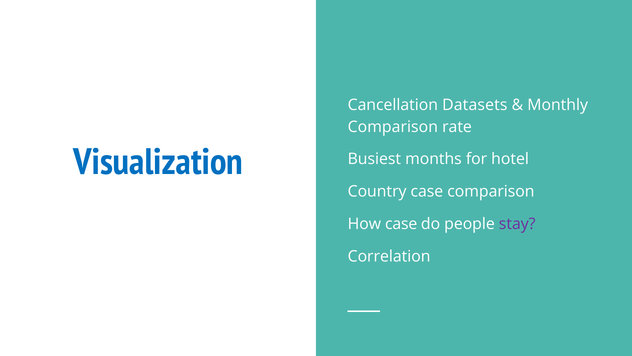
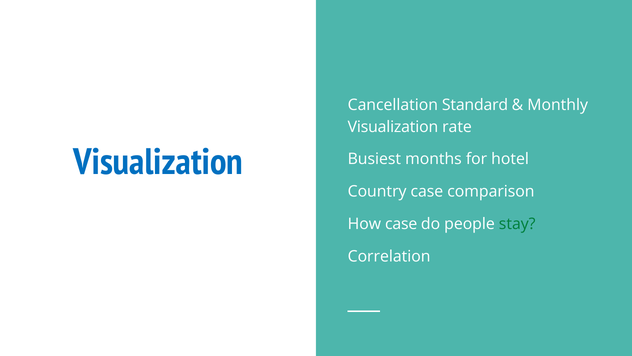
Datasets: Datasets -> Standard (475, 105)
Comparison: Comparison -> Visualization (393, 127)
stay colour: purple -> green (517, 224)
